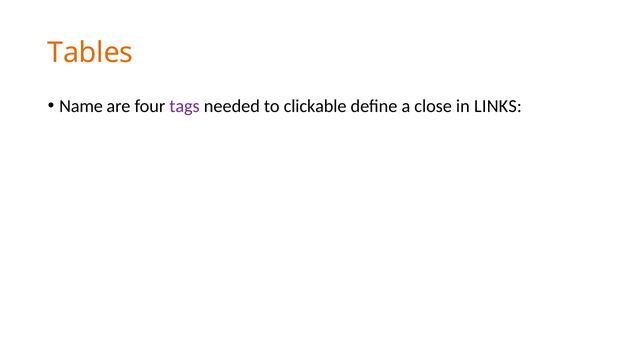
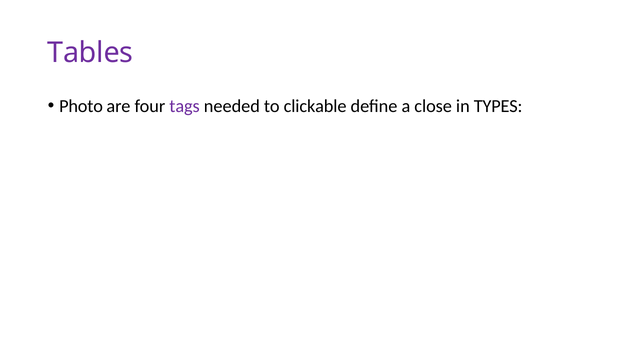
Tables colour: orange -> purple (90, 53)
Name: Name -> Photo (81, 106)
LINKS: LINKS -> TYPES (498, 106)
